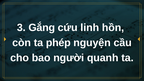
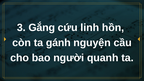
phép: phép -> gánh (58, 43)
